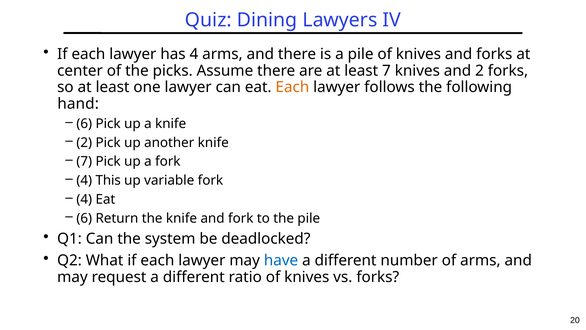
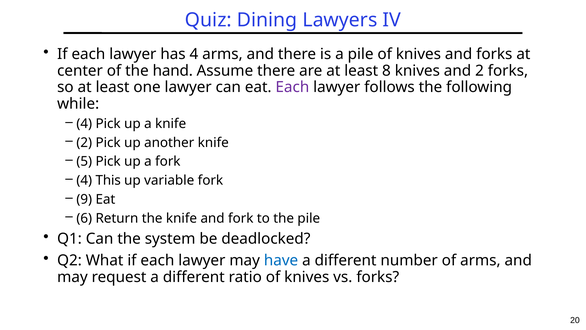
picks: picks -> hand (173, 71)
least 7: 7 -> 8 (386, 71)
Each colour: orange -> purple (292, 87)
hand: hand -> while (78, 104)
6: 6 -> 4 (84, 124)
7: 7 -> 5 (84, 161)
4: 4 -> 9 (84, 199)
